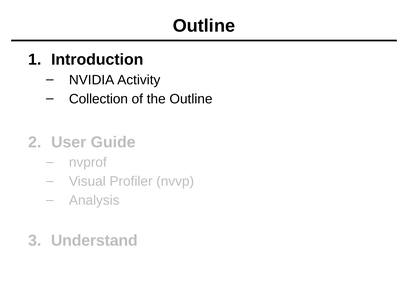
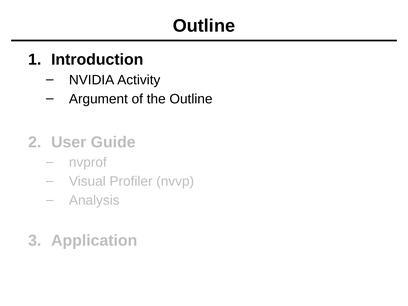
Collection: Collection -> Argument (98, 99)
Understand: Understand -> Application (94, 241)
